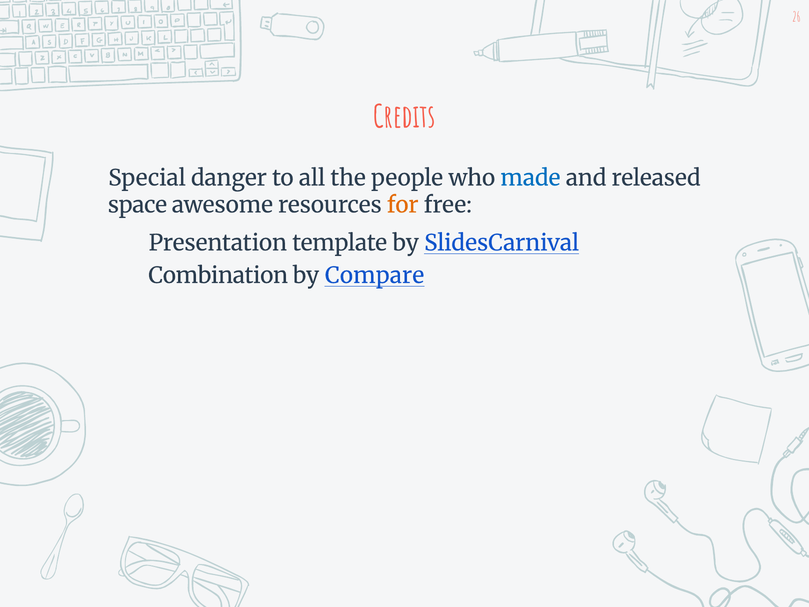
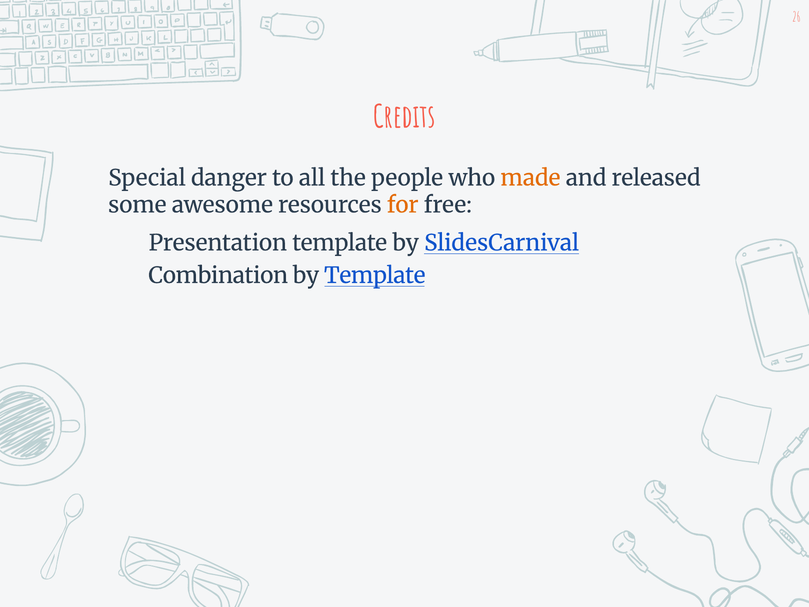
made colour: blue -> orange (530, 178)
space: space -> some (137, 205)
by Compare: Compare -> Template (375, 276)
